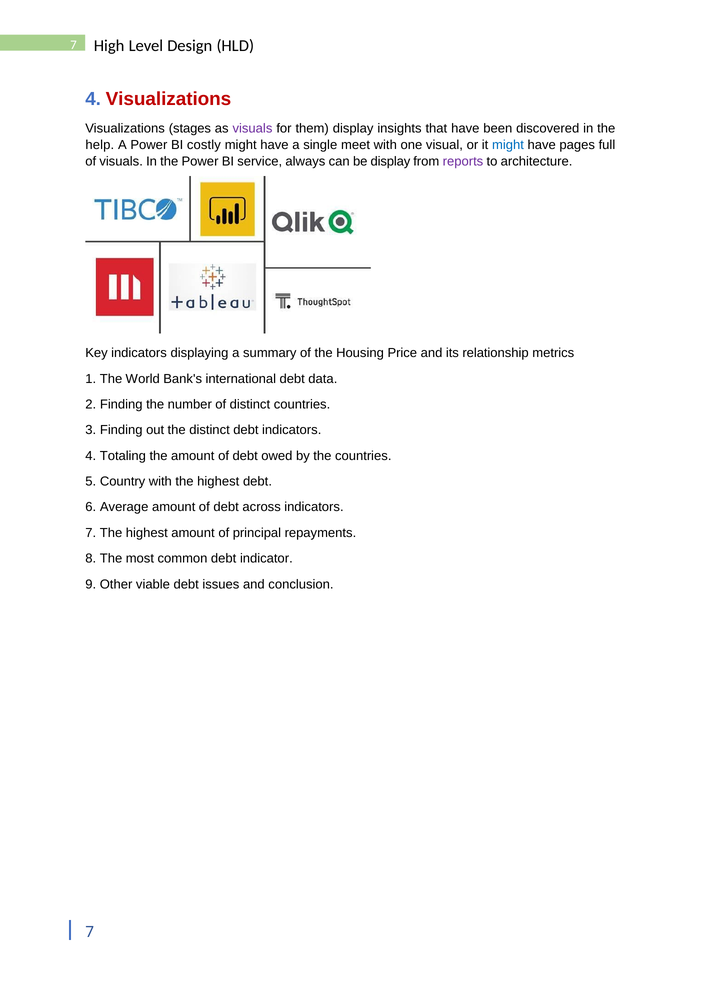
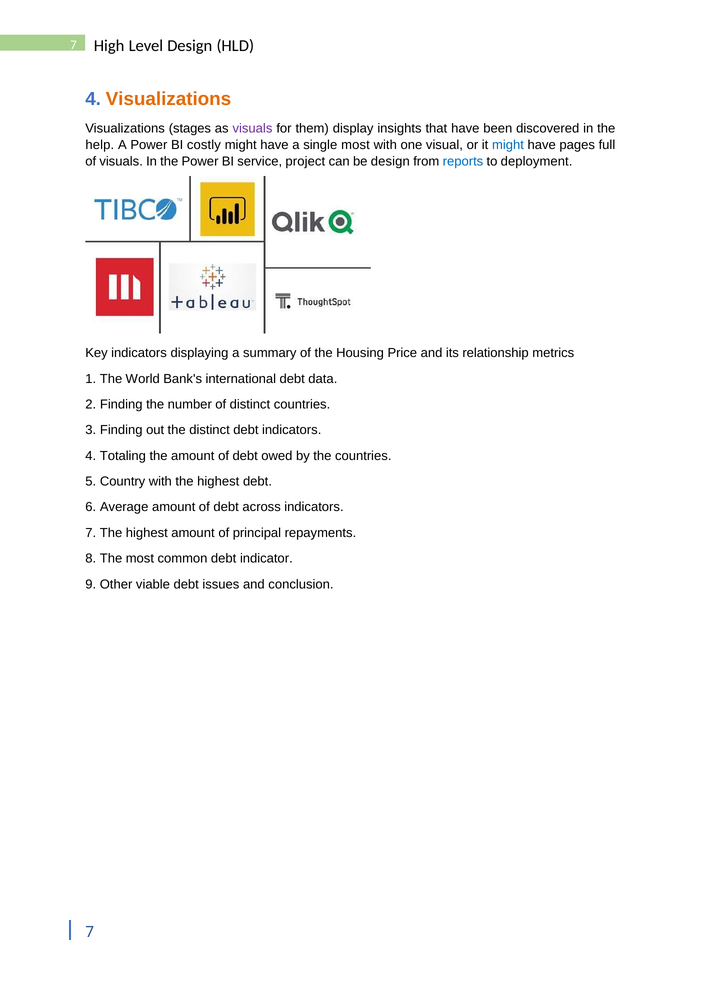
Visualizations colour: red -> orange (168, 99)
single meet: meet -> most (355, 145)
always: always -> project (305, 161)
be display: display -> design (390, 161)
reports colour: purple -> blue (463, 161)
architecture: architecture -> deployment (537, 161)
